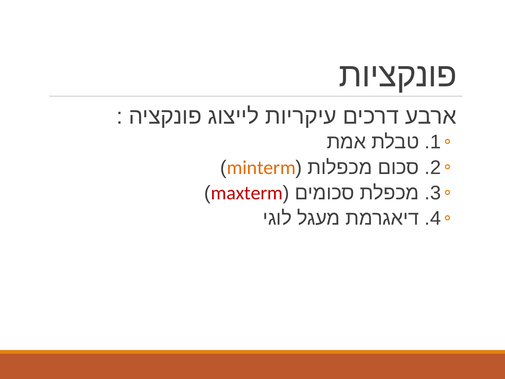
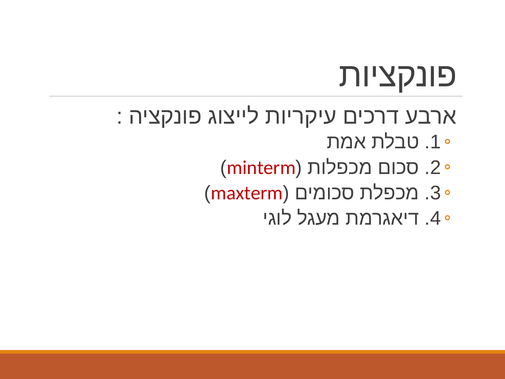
minterm colour: orange -> red (261, 168)
